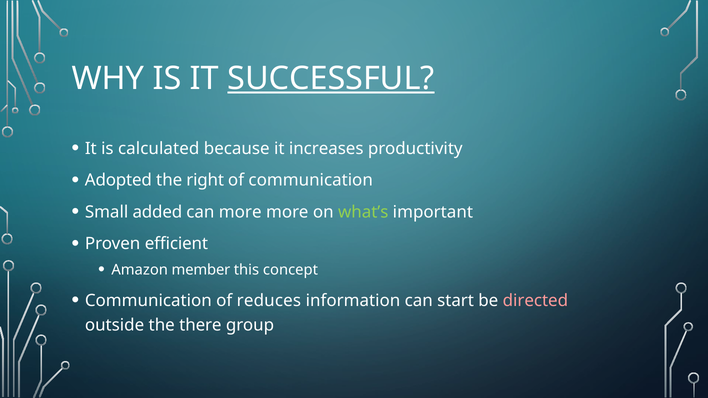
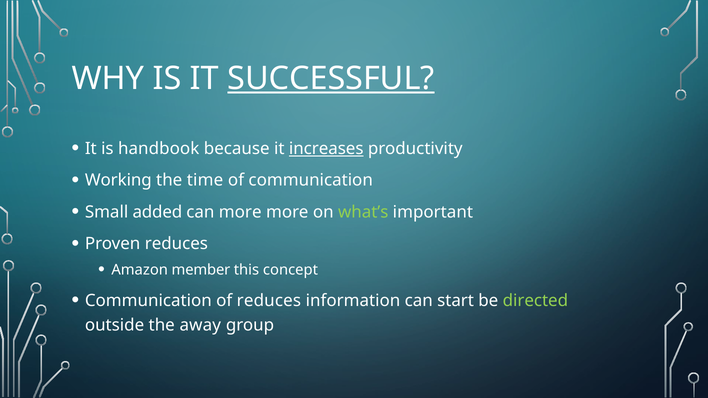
calculated: calculated -> handbook (159, 149)
increases underline: none -> present (326, 149)
Adopted: Adopted -> Working (118, 180)
right: right -> time (205, 180)
Proven efficient: efficient -> reduces (176, 244)
directed colour: pink -> light green (535, 301)
there: there -> away (200, 325)
